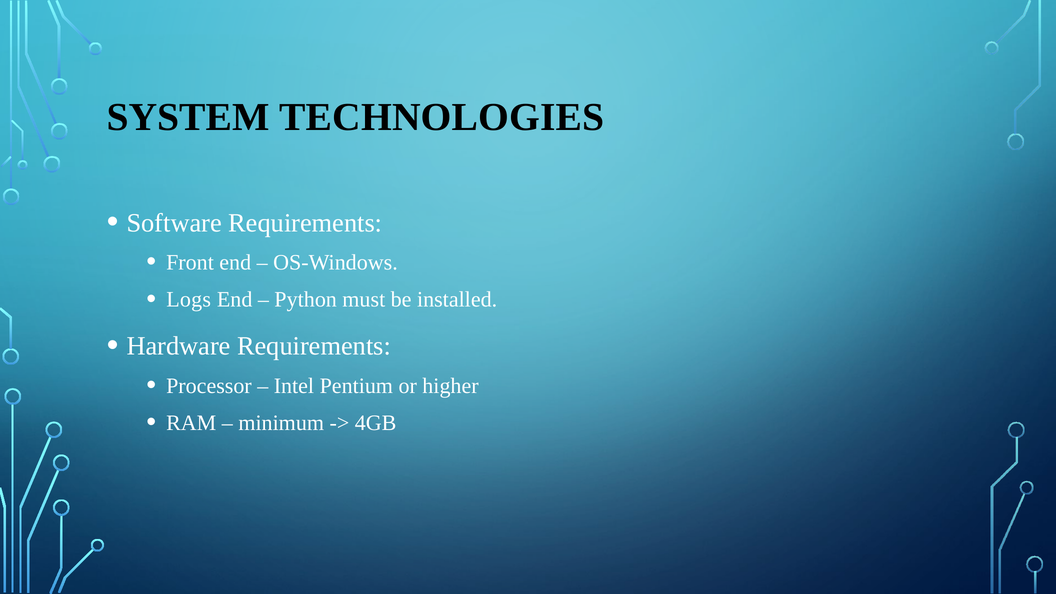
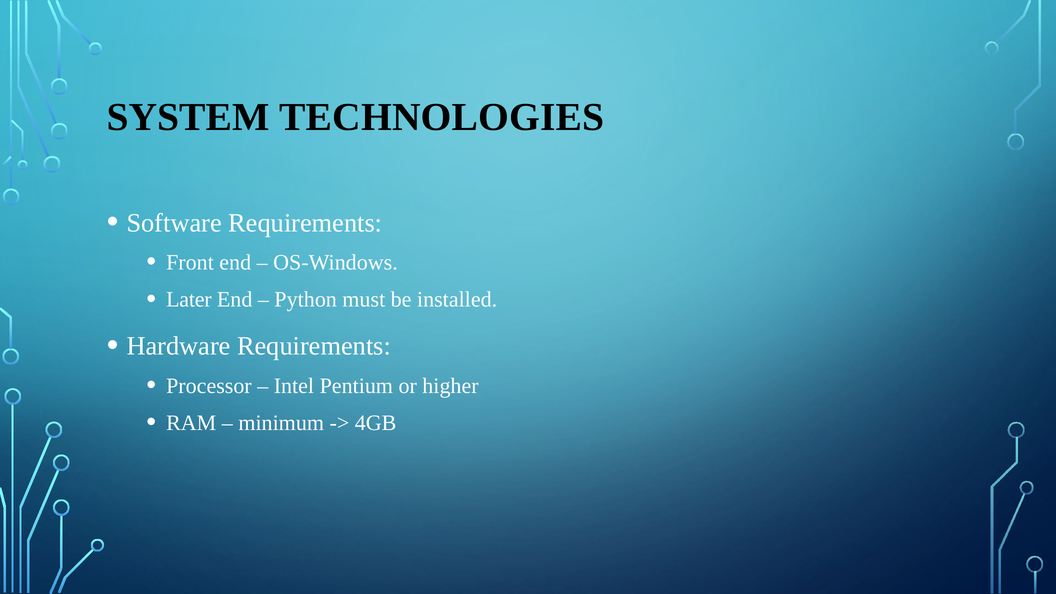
Logs: Logs -> Later (189, 300)
